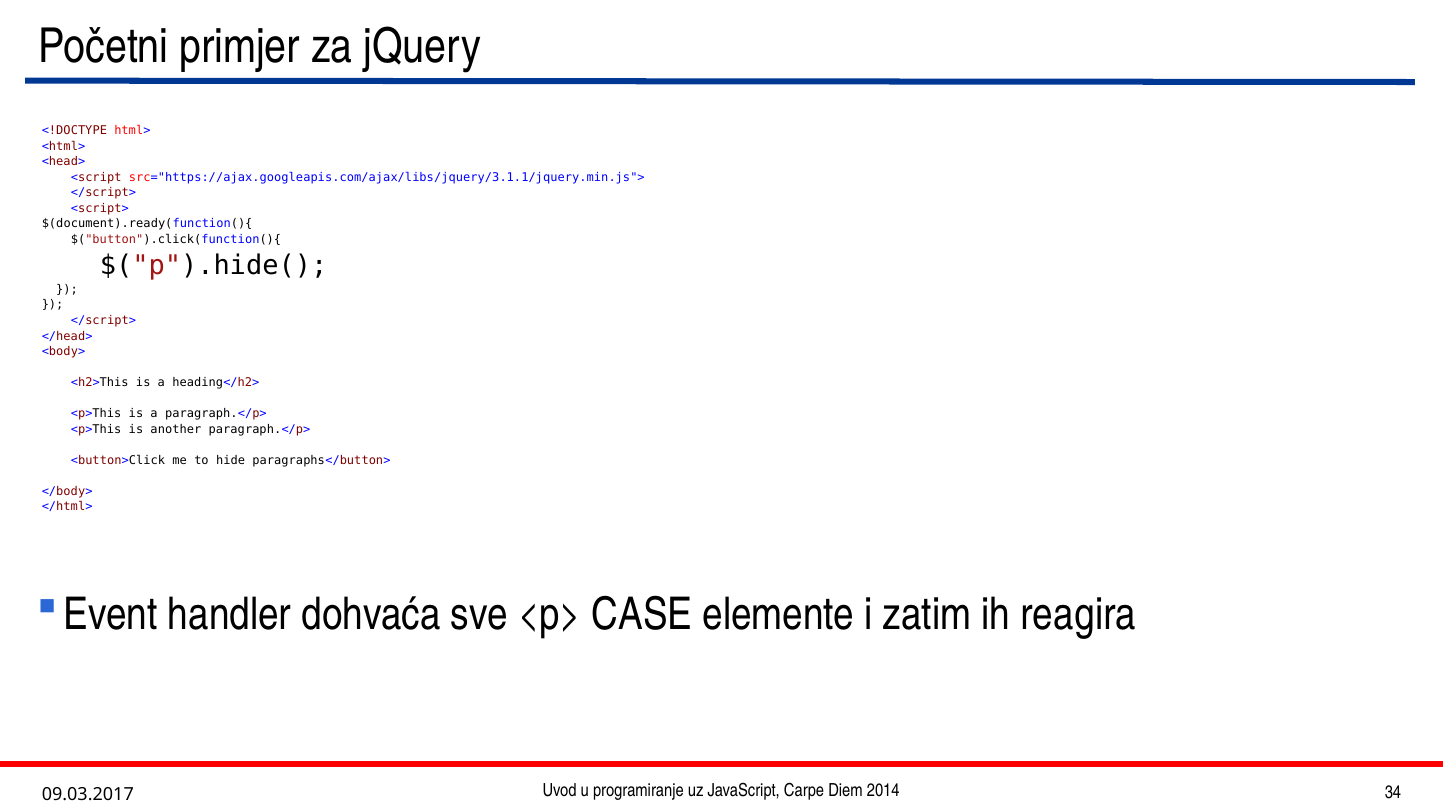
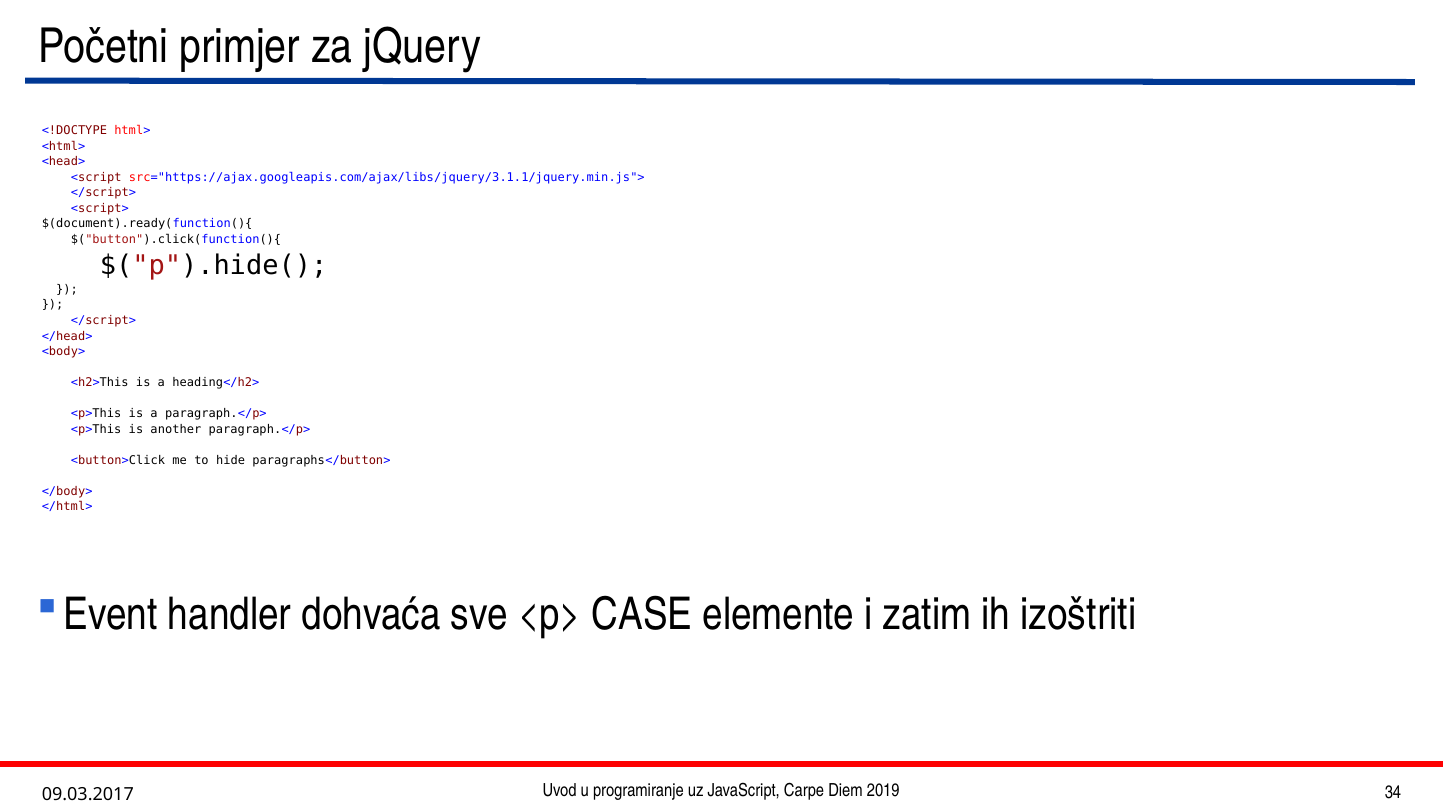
reagira: reagira -> izoštriti (1078, 614)
2014: 2014 -> 2019 (883, 790)
